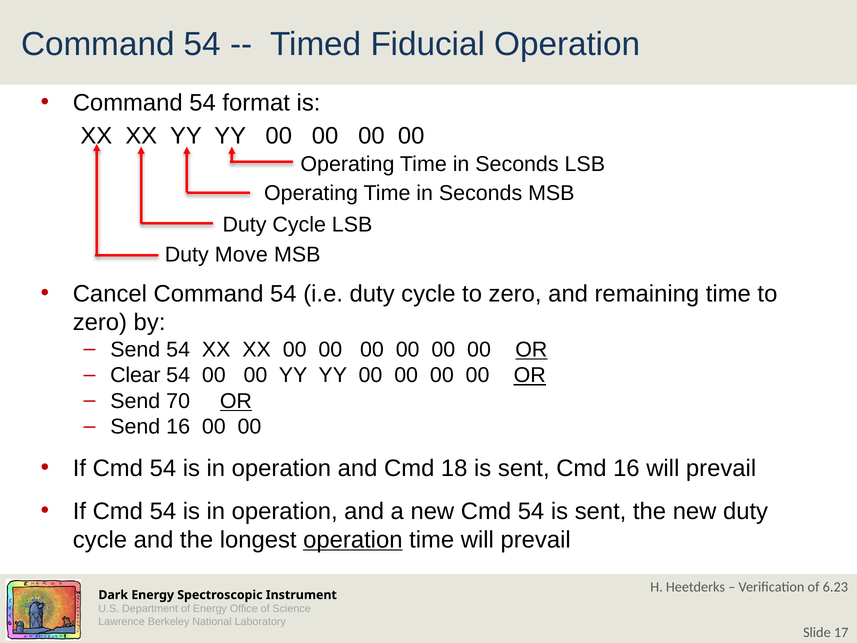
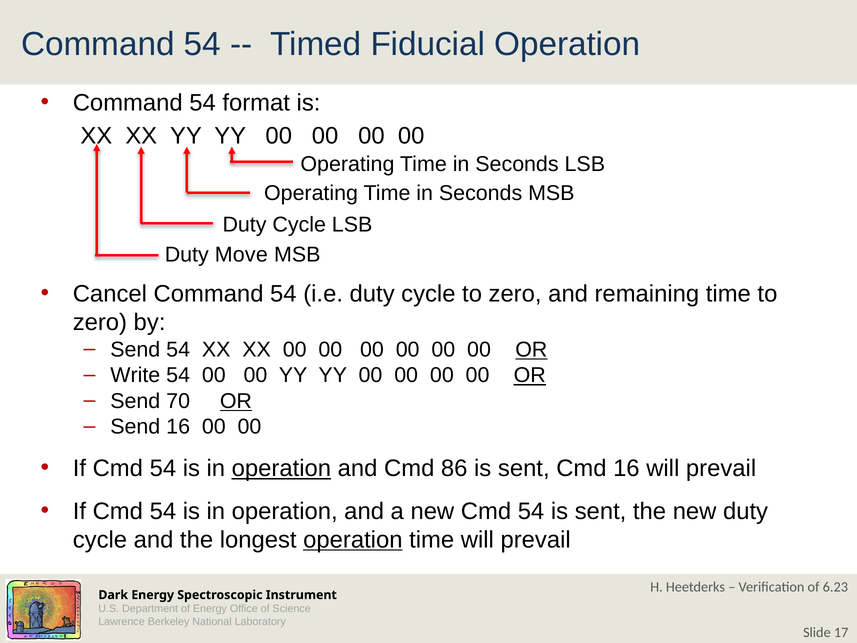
Clear: Clear -> Write (135, 375)
operation underline: none -> present (281, 468)
18: 18 -> 86 (454, 468)
